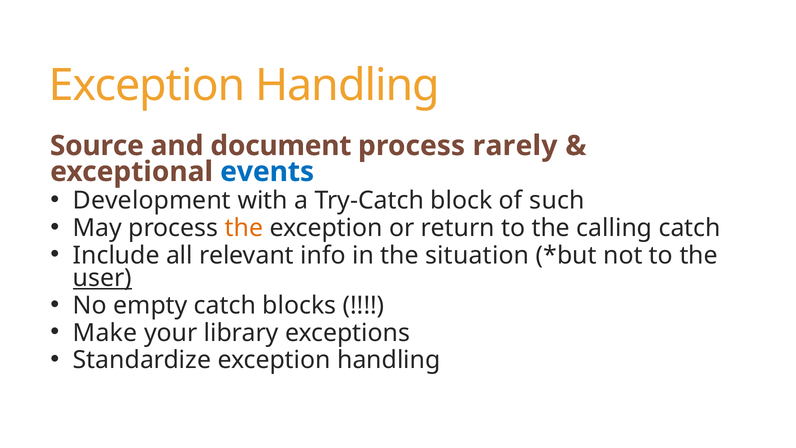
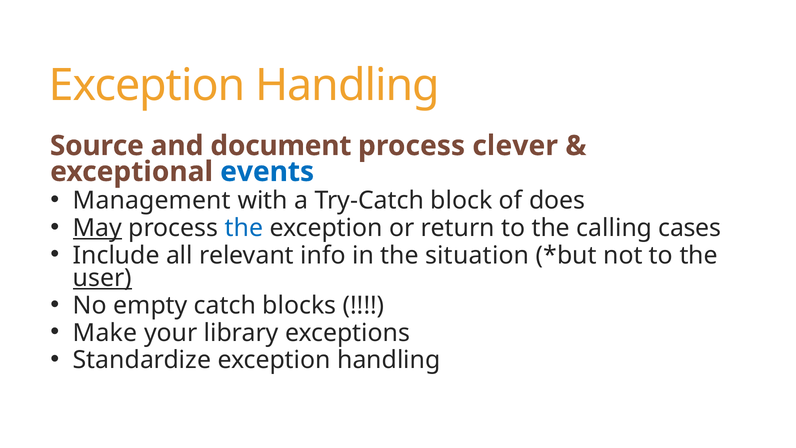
rarely: rarely -> clever (515, 146)
Development: Development -> Management (152, 201)
such: such -> does (557, 201)
May underline: none -> present (97, 228)
the colour: orange -> blue (244, 228)
calling catch: catch -> cases (690, 228)
